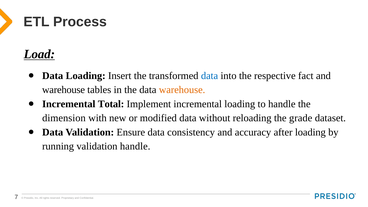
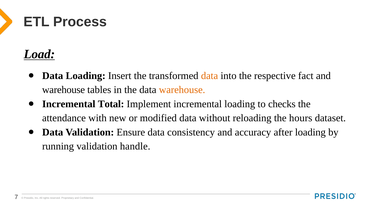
data colour: blue -> orange (210, 76)
to handle: handle -> checks (282, 104)
dimension: dimension -> attendance (64, 118)
grade: grade -> hours (301, 118)
